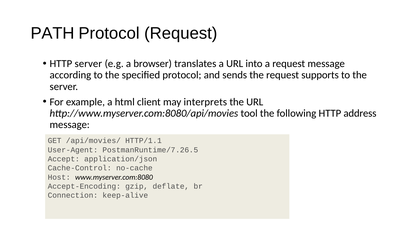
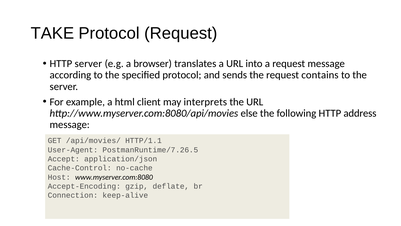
PATH: PATH -> TAKE (52, 33)
supports: supports -> contains (320, 75)
tool: tool -> else (249, 113)
